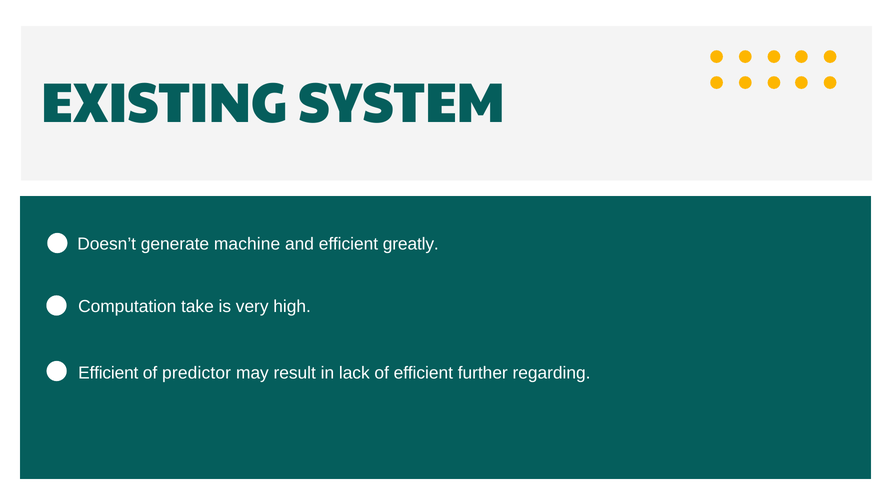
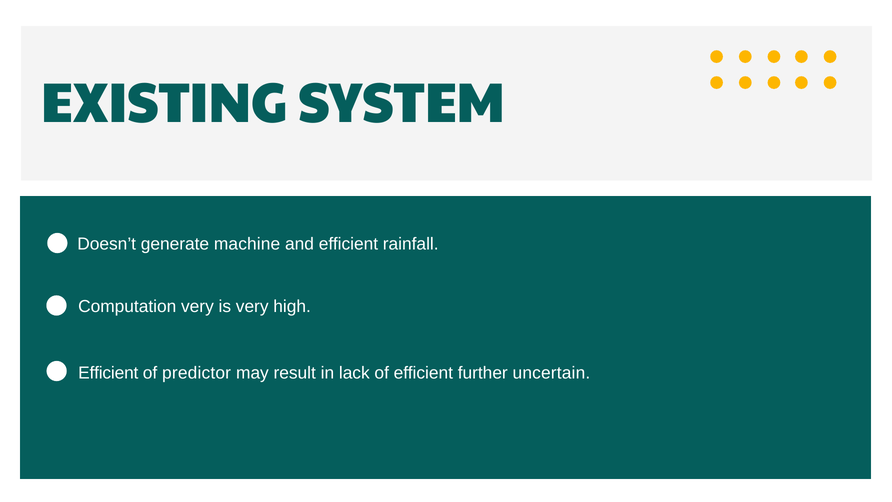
greatly: greatly -> rainfall (411, 244)
Computation take: take -> very (197, 306)
regarding: regarding -> uncertain (551, 373)
